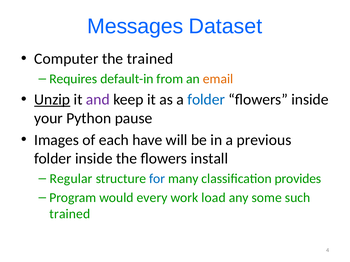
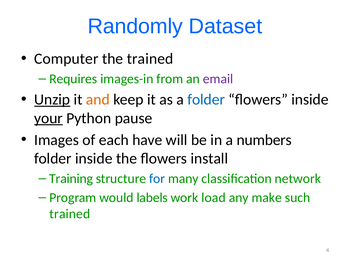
Messages: Messages -> Randomly (135, 26)
default-in: default-in -> images-in (127, 79)
email colour: orange -> purple (218, 79)
and colour: purple -> orange (98, 100)
your underline: none -> present (48, 118)
previous: previous -> numbers (264, 140)
Regular: Regular -> Training (71, 179)
provides: provides -> network (298, 179)
every: every -> labels (152, 198)
some: some -> make (267, 198)
